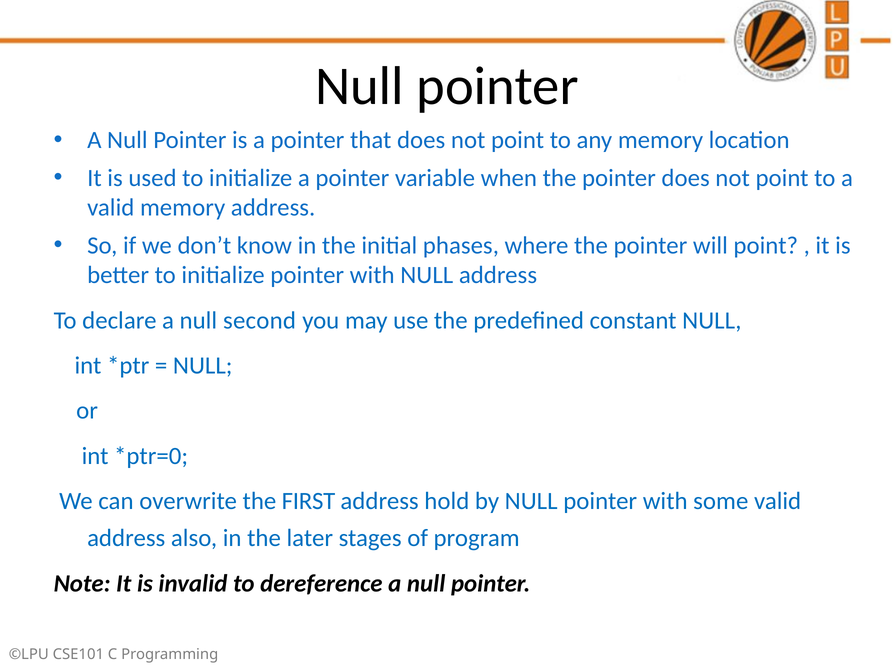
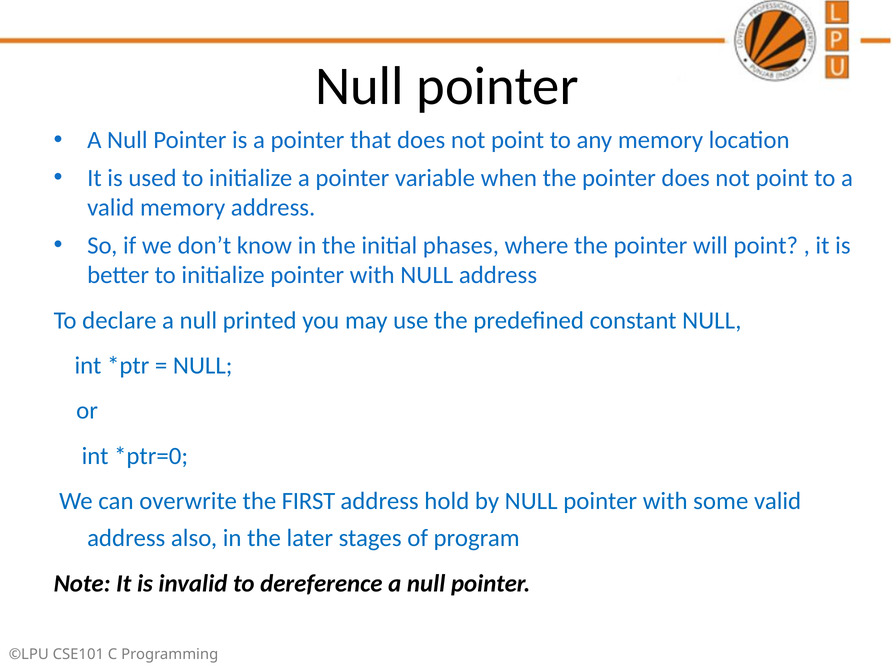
second: second -> printed (260, 321)
